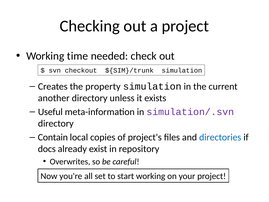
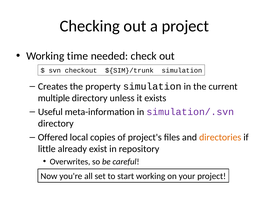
another: another -> multiple (54, 98)
Contain: Contain -> Offered (53, 137)
directories colour: blue -> orange (220, 137)
docs: docs -> little (47, 149)
